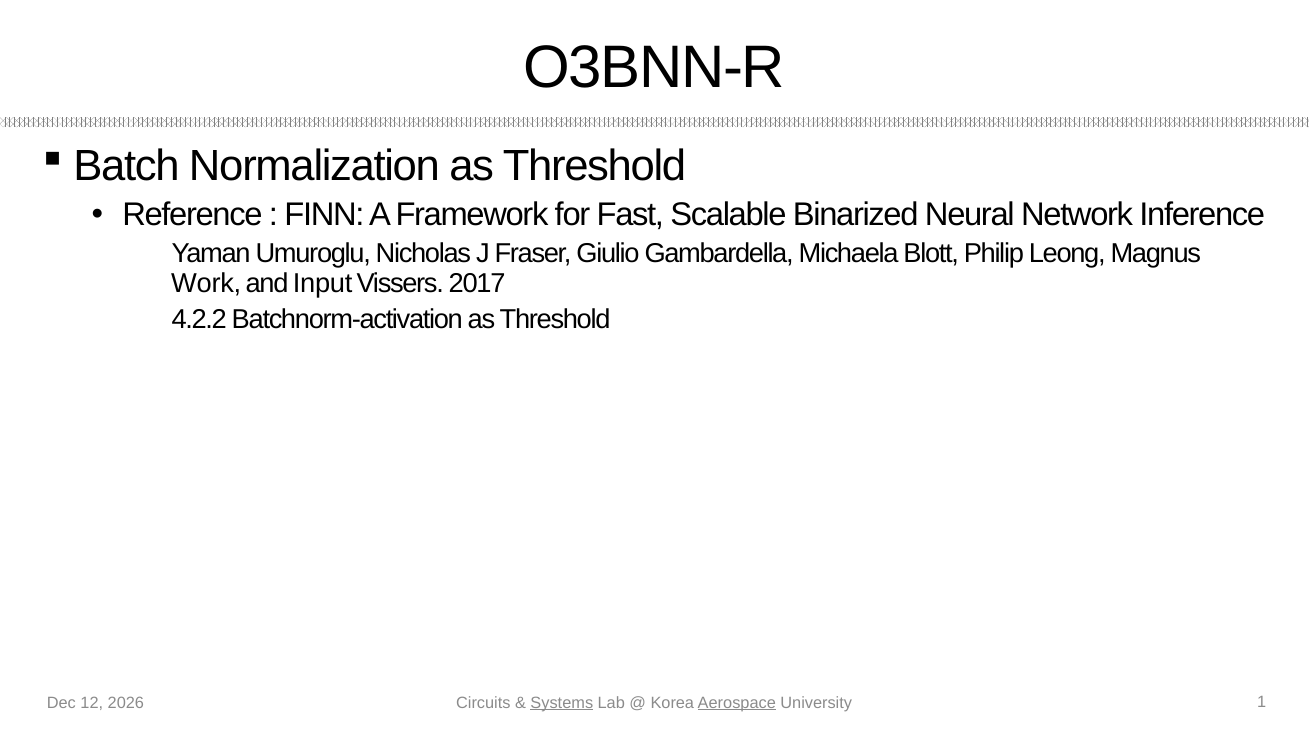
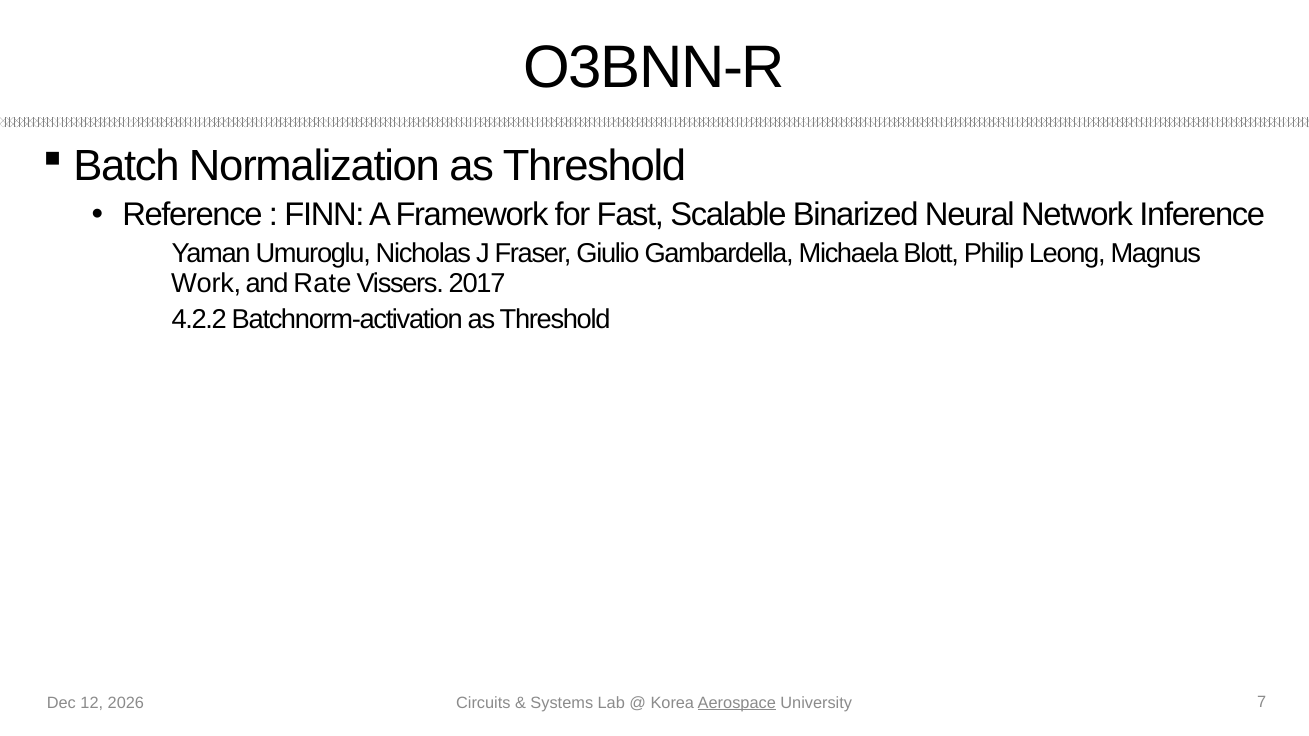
Input: Input -> Rate (322, 283)
Systems underline: present -> none (562, 703)
1: 1 -> 7 (1262, 702)
